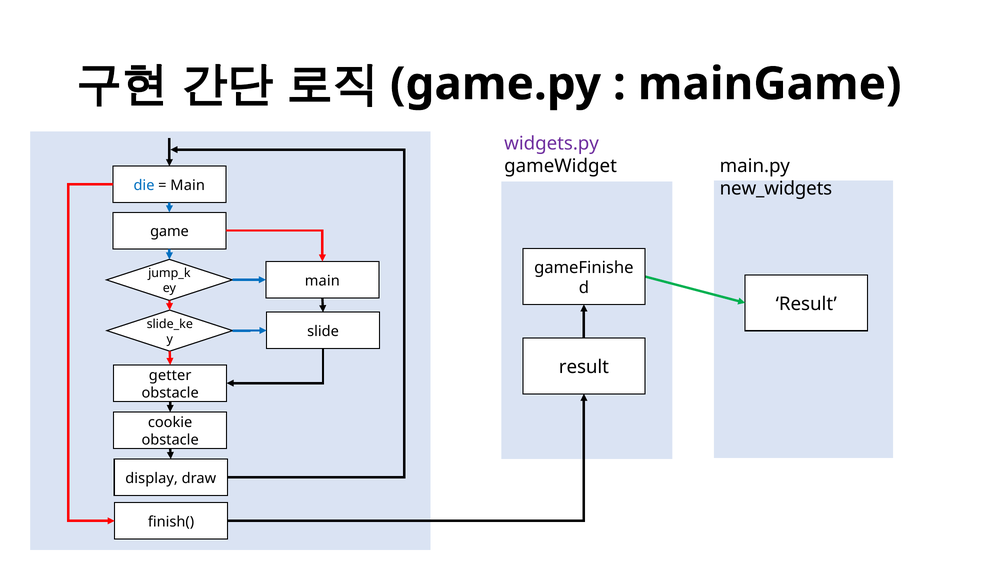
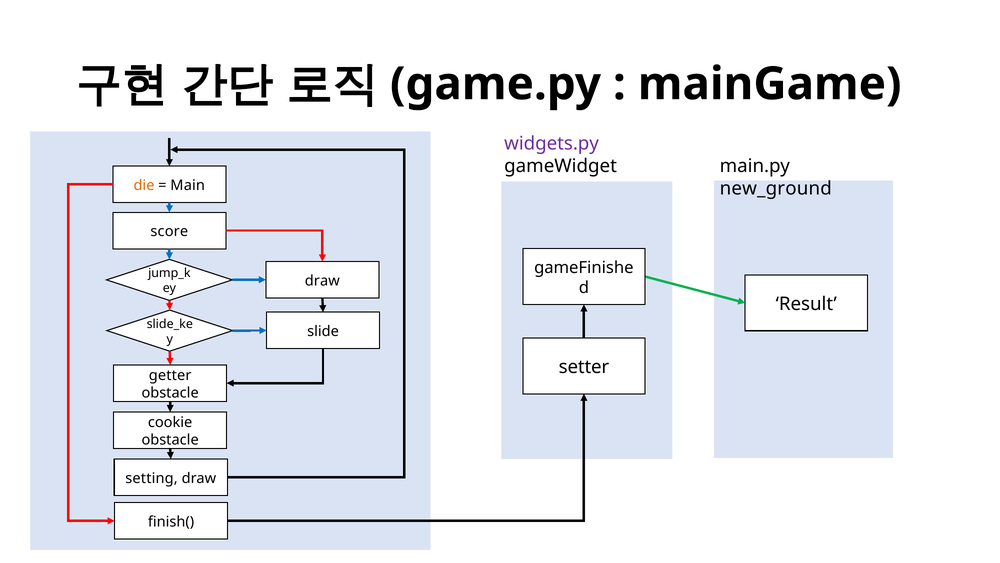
die colour: blue -> orange (144, 185)
new_widgets: new_widgets -> new_ground (776, 188)
game: game -> score (169, 231)
main: main -> draw (322, 281)
result: result -> setter (584, 367)
display: display -> setting (152, 478)
